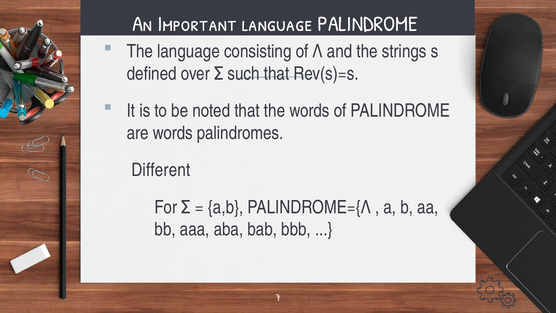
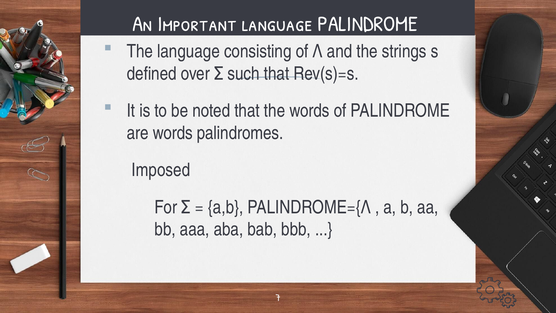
Different: Different -> Imposed (161, 170)
